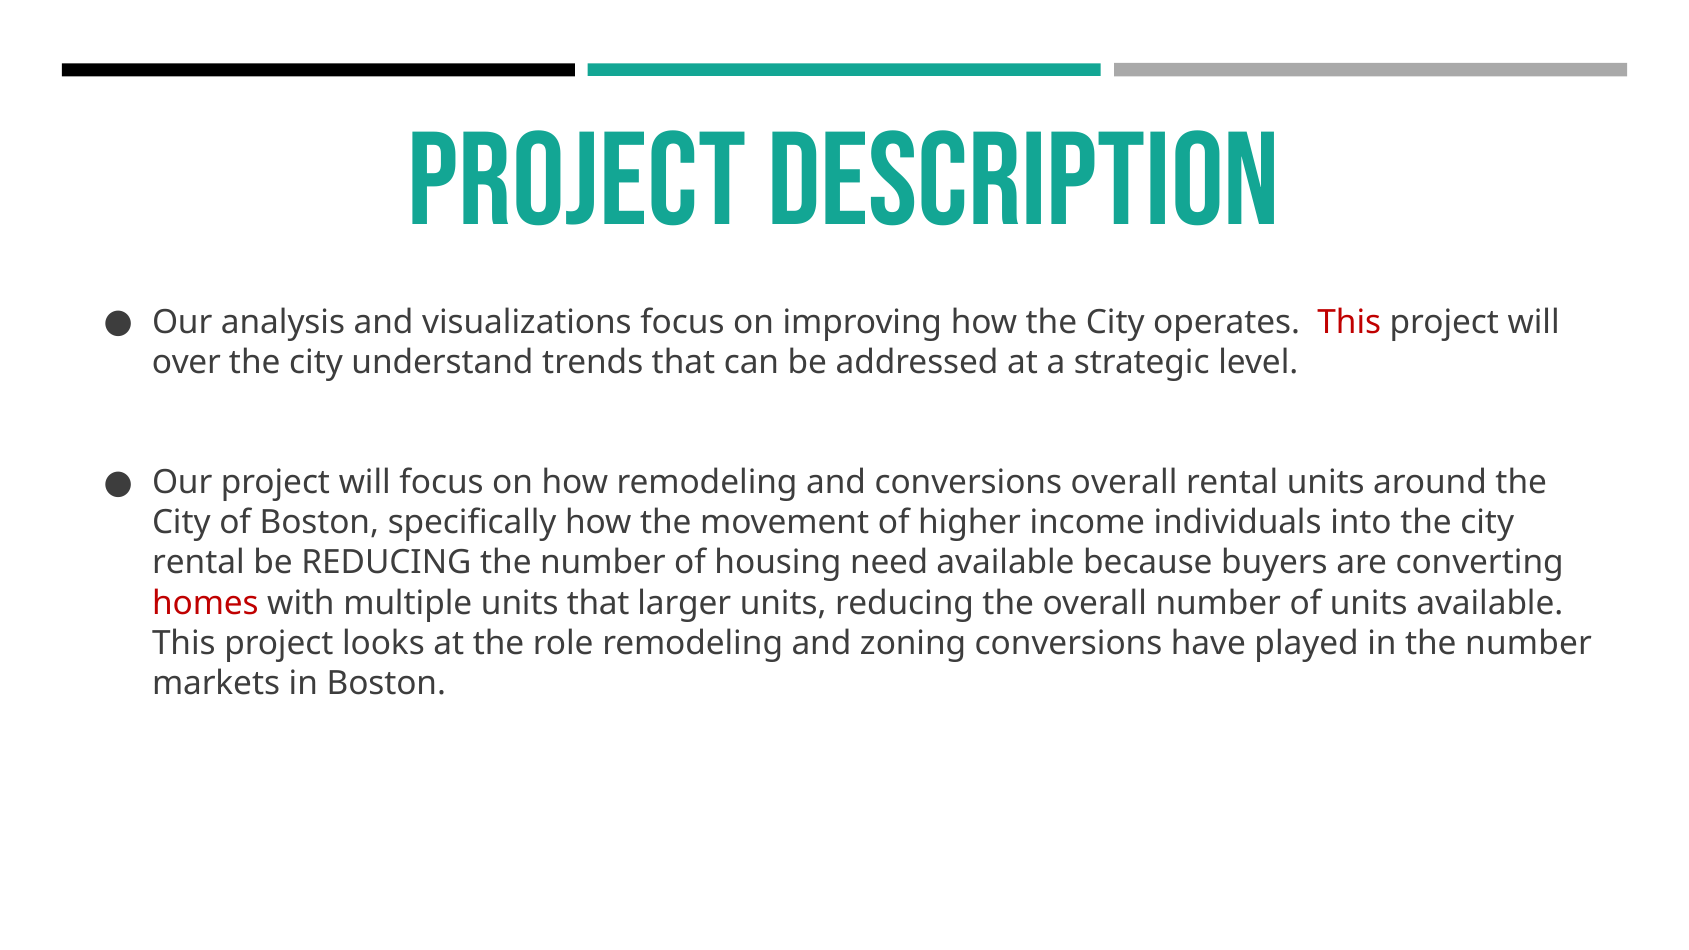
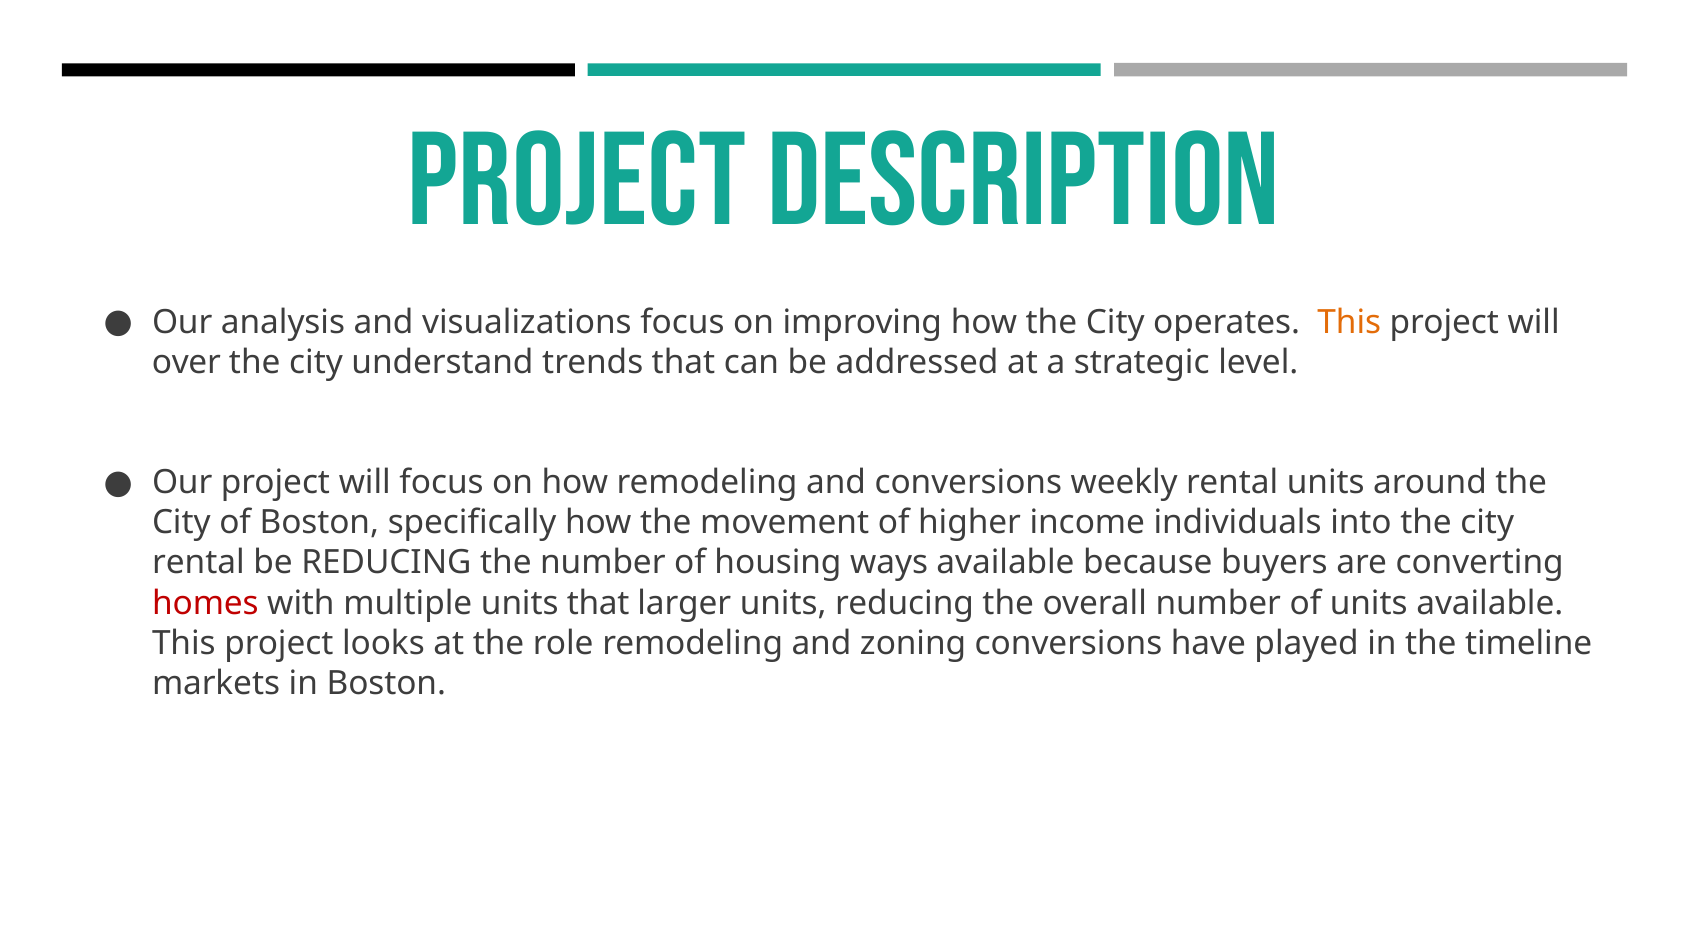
This colour: red -> orange (1349, 322)
conversions overall: overall -> weekly (1124, 483)
need: need -> ways (889, 563)
in the number: number -> timeline (1529, 643)
